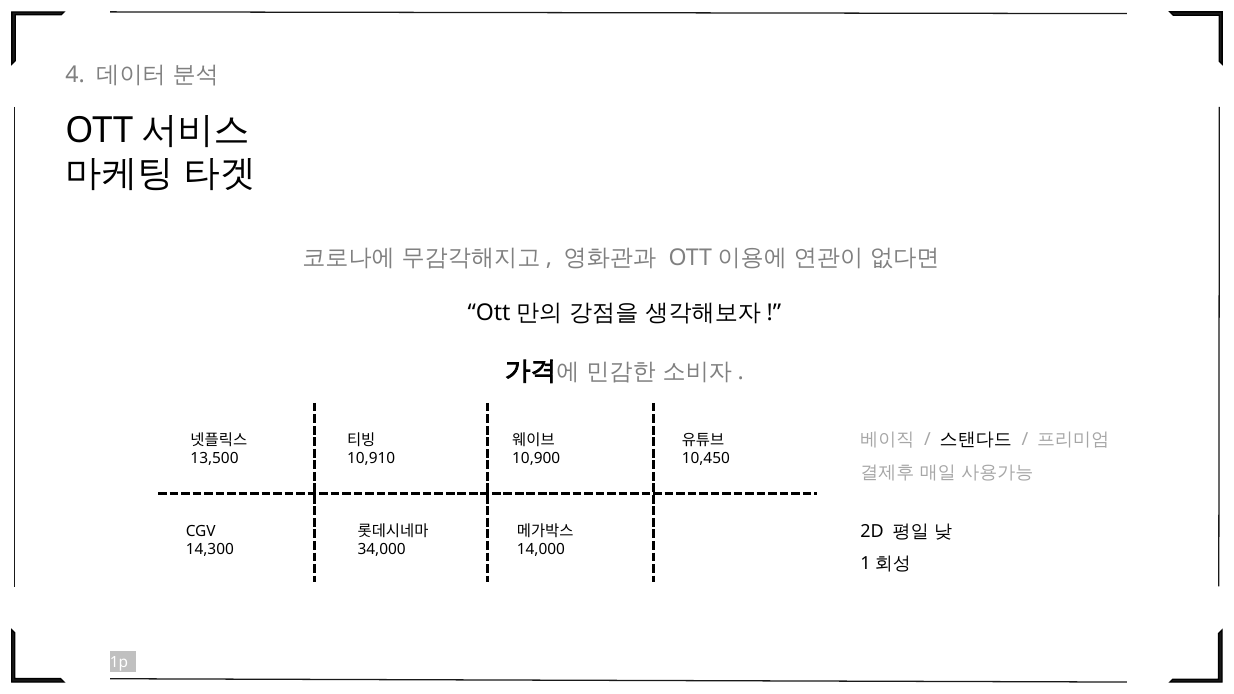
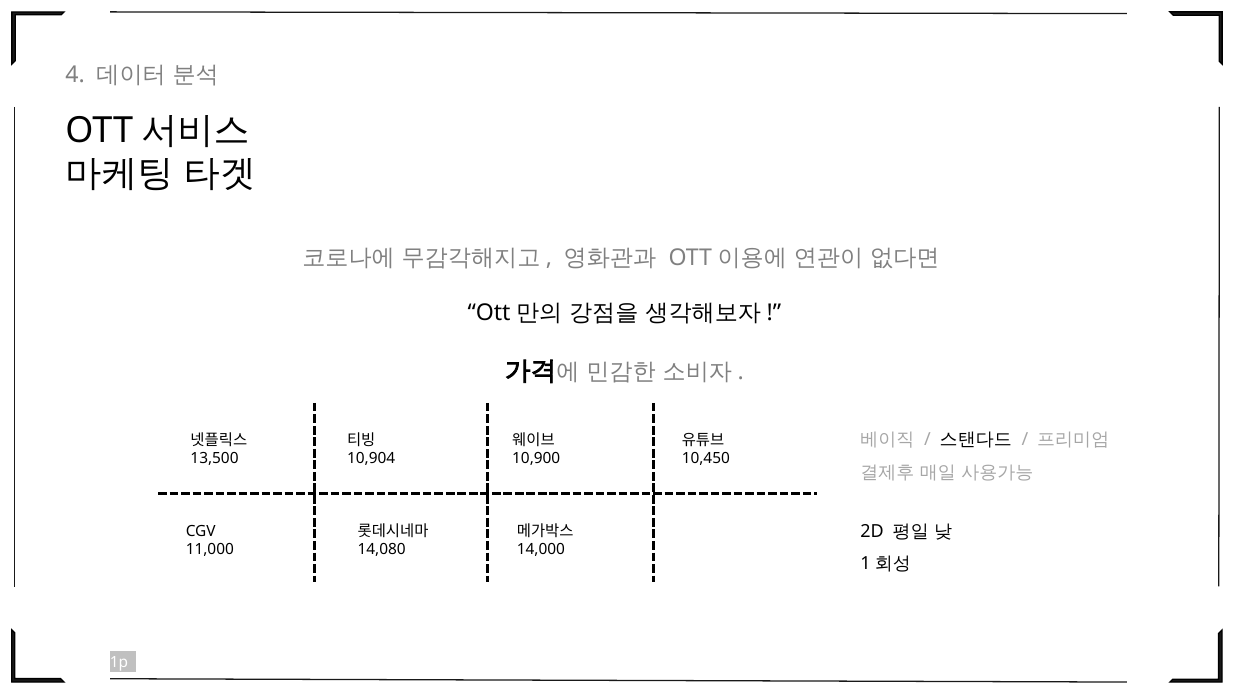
10,910: 10,910 -> 10,904 (371, 459)
14,300: 14,300 -> 11,000 (210, 550)
34,000: 34,000 -> 14,080 (382, 550)
